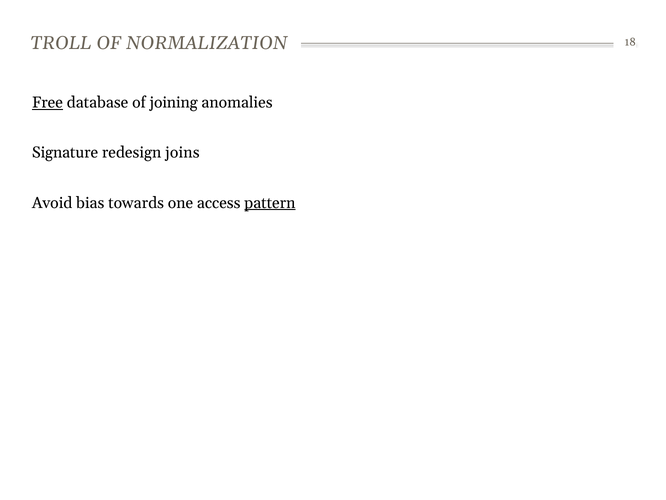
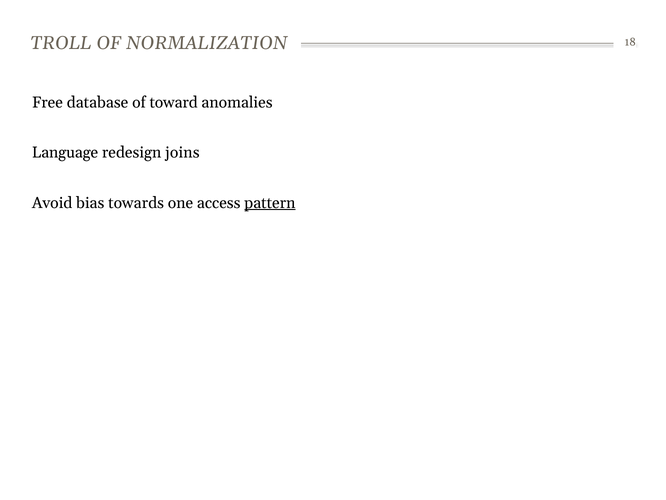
Free underline: present -> none (47, 103)
joining: joining -> toward (174, 103)
Signature: Signature -> Language (65, 153)
